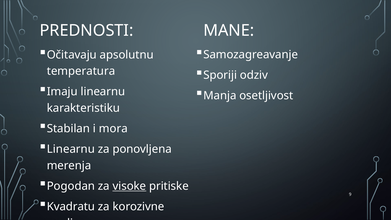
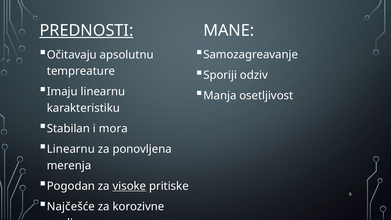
PREDNOSTI underline: none -> present (86, 30)
temperatura: temperatura -> tempreature (81, 71)
Kvadratu: Kvadratu -> Najčešće (71, 207)
